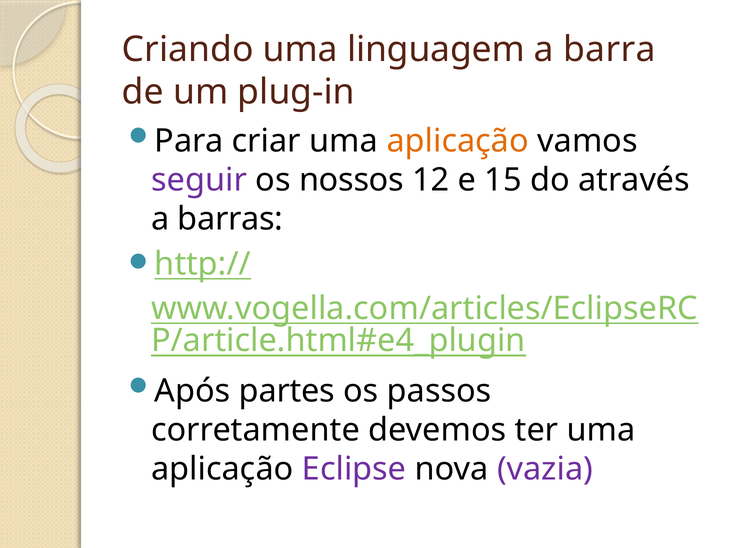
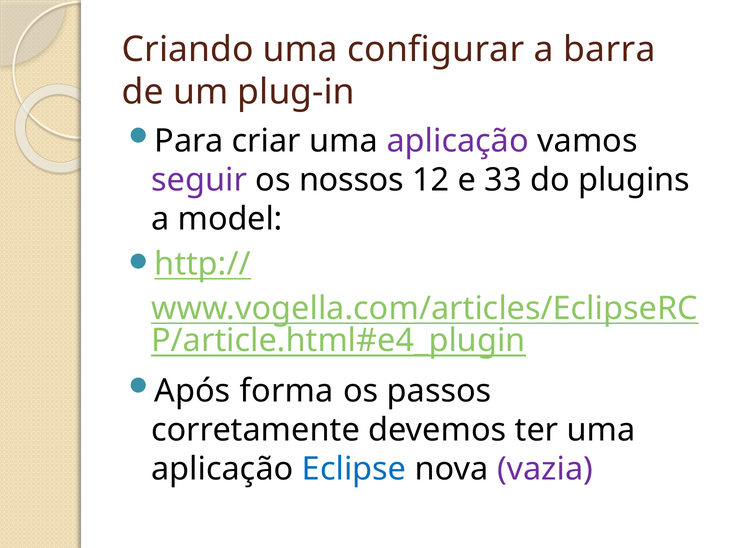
linguagem: linguagem -> configurar (436, 49)
aplicação colour: orange -> purple (458, 141)
15: 15 -> 33 (503, 180)
através: através -> plugins (634, 180)
barras: barras -> model (230, 219)
partes: partes -> forma (287, 391)
Eclipse colour: purple -> blue (354, 469)
